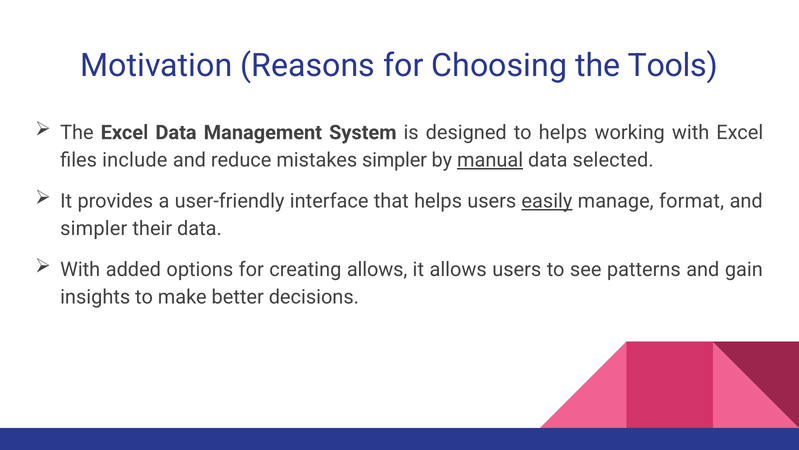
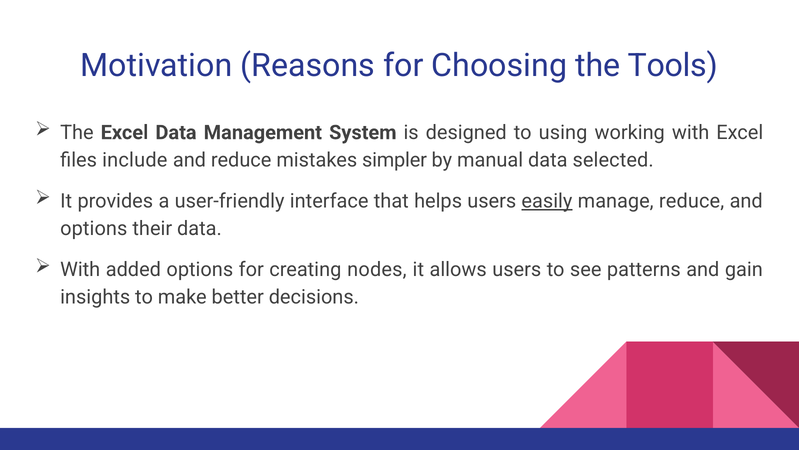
to helps: helps -> using (563, 132)
manual underline: present -> none (490, 160)
manage format: format -> reduce (692, 201)
simpler: simpler -> options (94, 228)
creating allows: allows -> nodes (377, 269)
